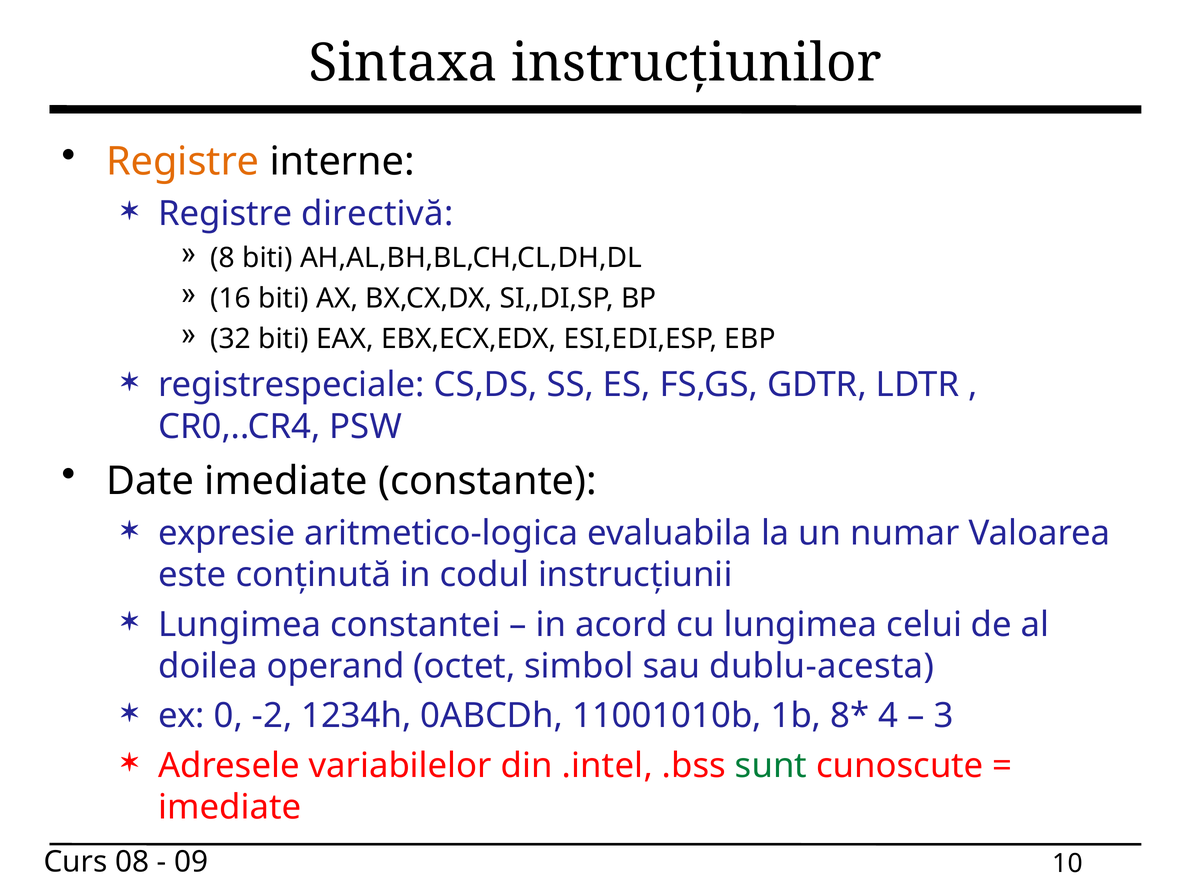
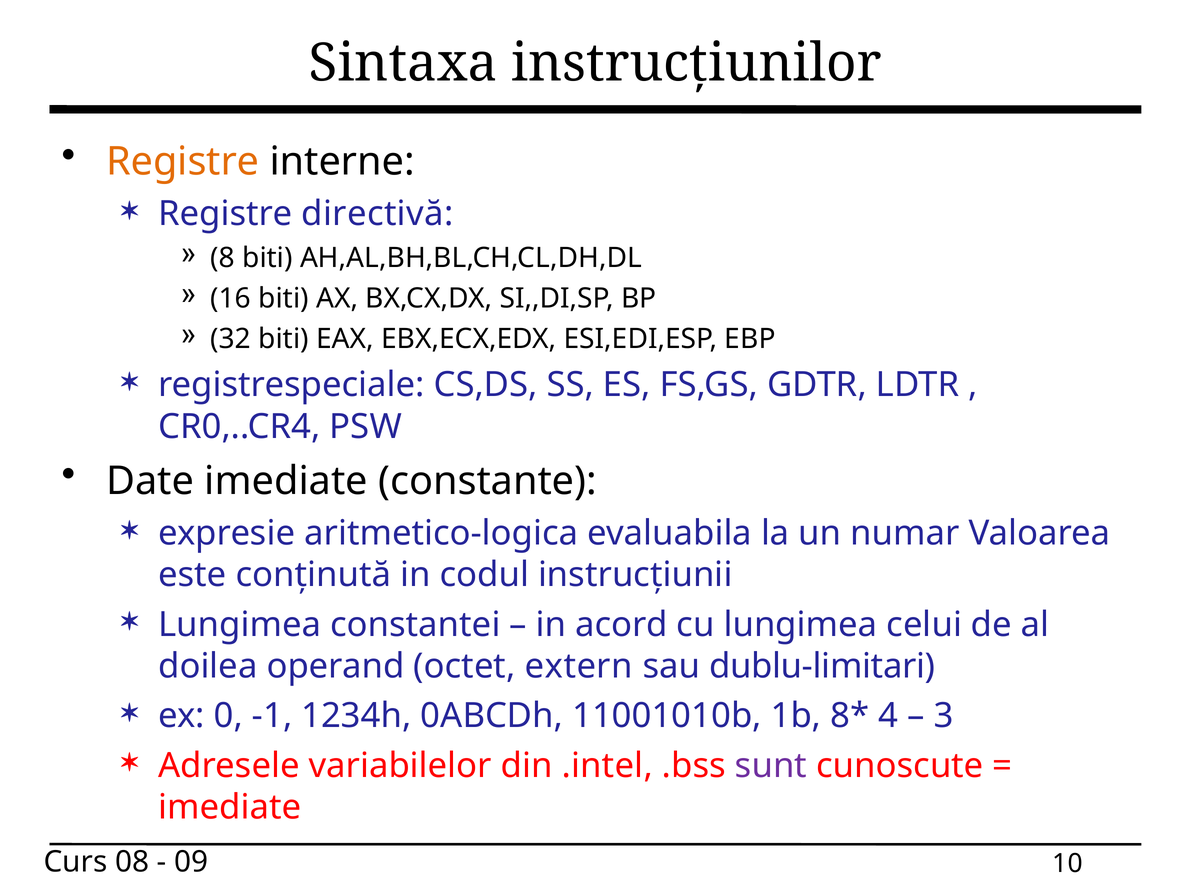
simbol: simbol -> extern (579, 666)
dublu-acesta: dublu-acesta -> dublu-limitari (822, 666)
-2: -2 -> -1 (272, 715)
sunt colour: green -> purple (771, 765)
